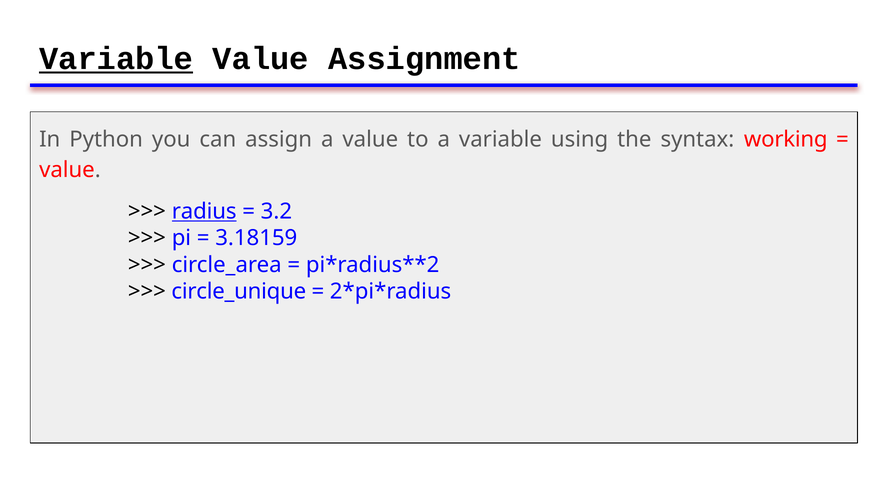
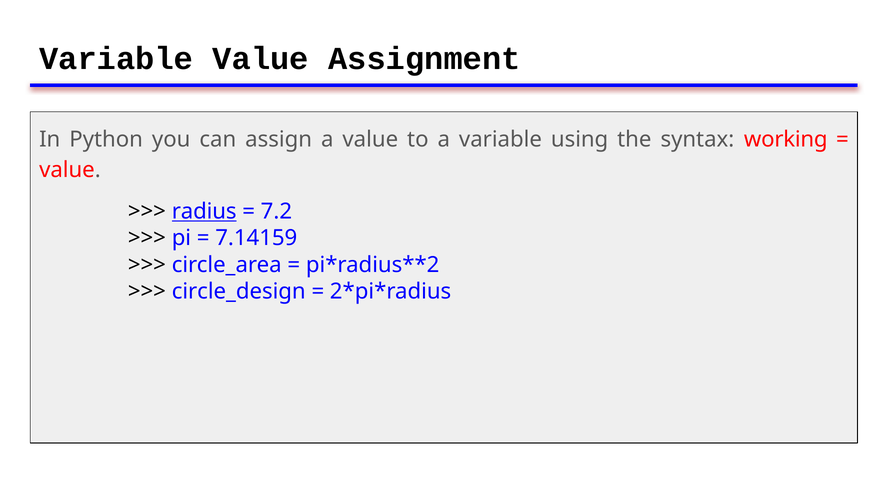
Variable underline: present -> none (116, 59)
3.2: 3.2 -> 7.2 (276, 212)
3.18159: 3.18159 -> 7.14159 (256, 238)
circle_unique: circle_unique -> circle_design (239, 292)
